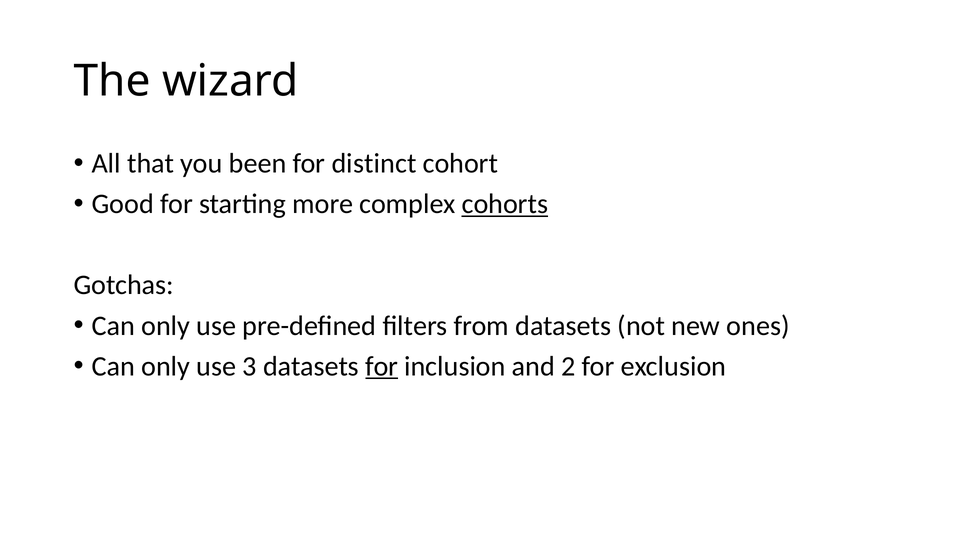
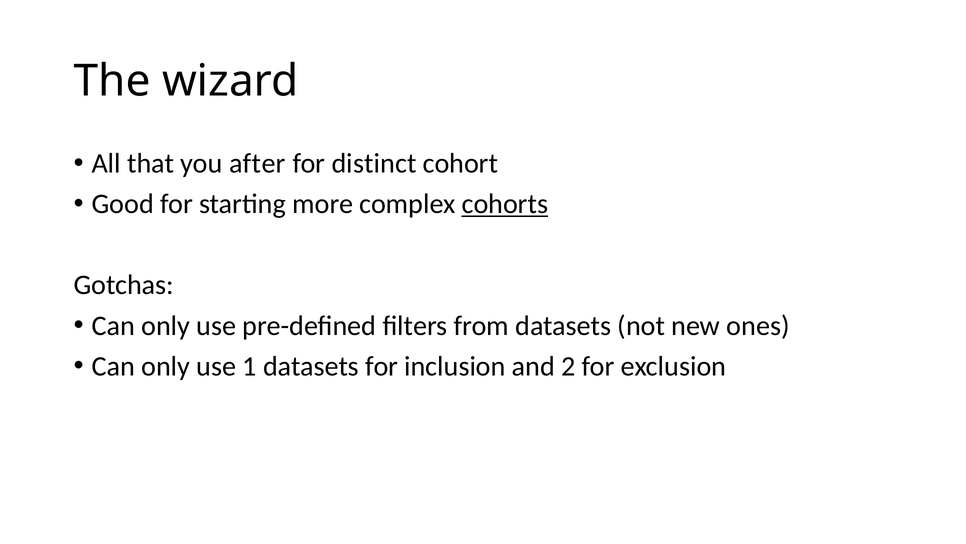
been: been -> after (257, 163)
3: 3 -> 1 (250, 366)
for underline: present -> none (382, 366)
